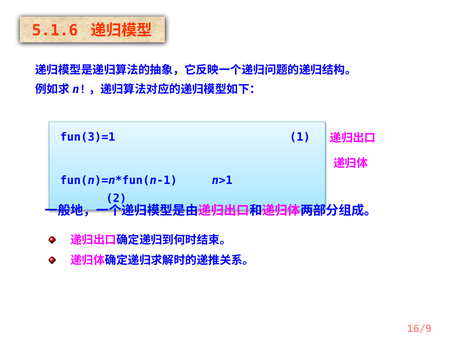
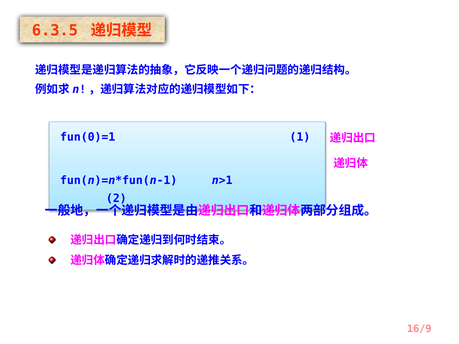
5.1.6: 5.1.6 -> 6.3.5 (55, 31)
fun(3)=1: fun(3)=1 -> fun(0)=1 (88, 137)
